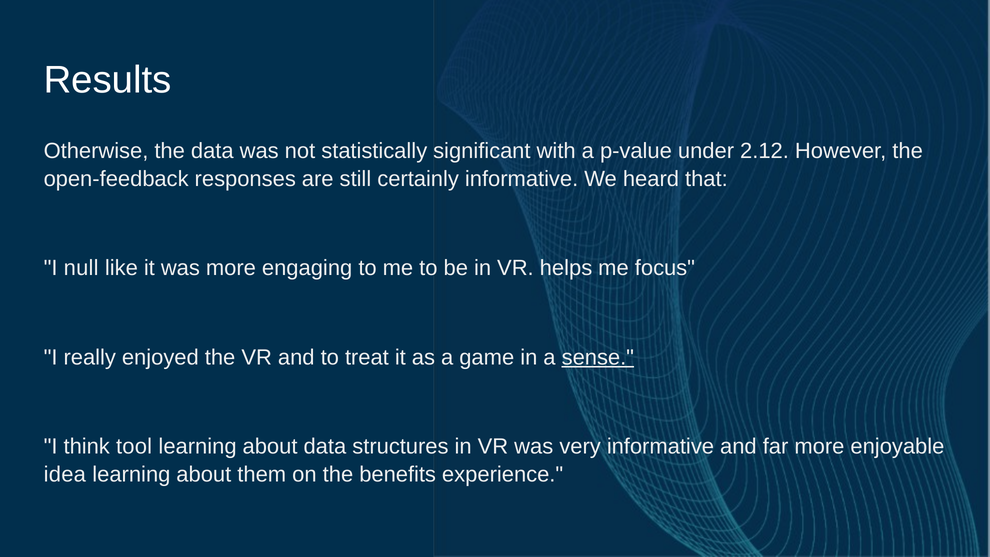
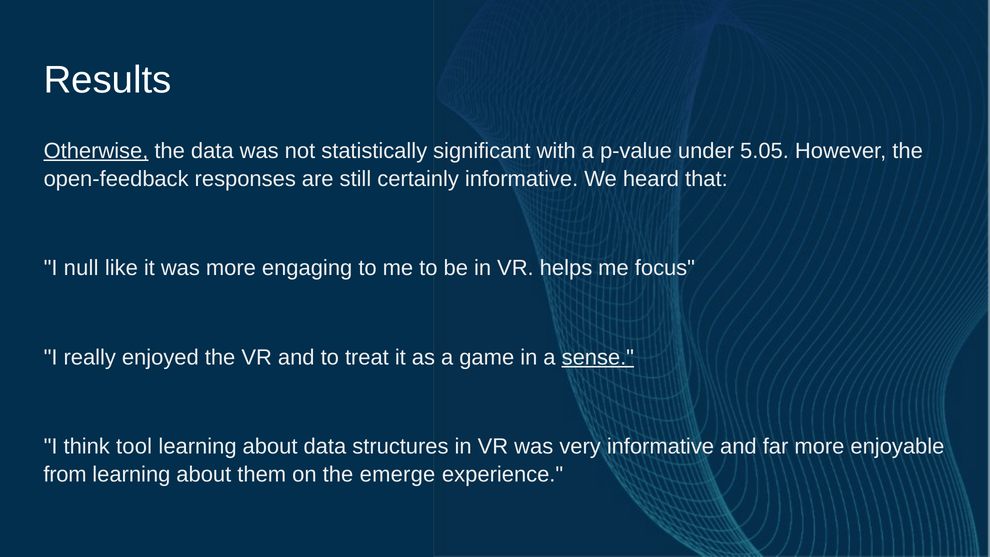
Otherwise underline: none -> present (96, 151)
2.12: 2.12 -> 5.05 (765, 151)
idea: idea -> from (65, 475)
benefits: benefits -> emerge (397, 475)
